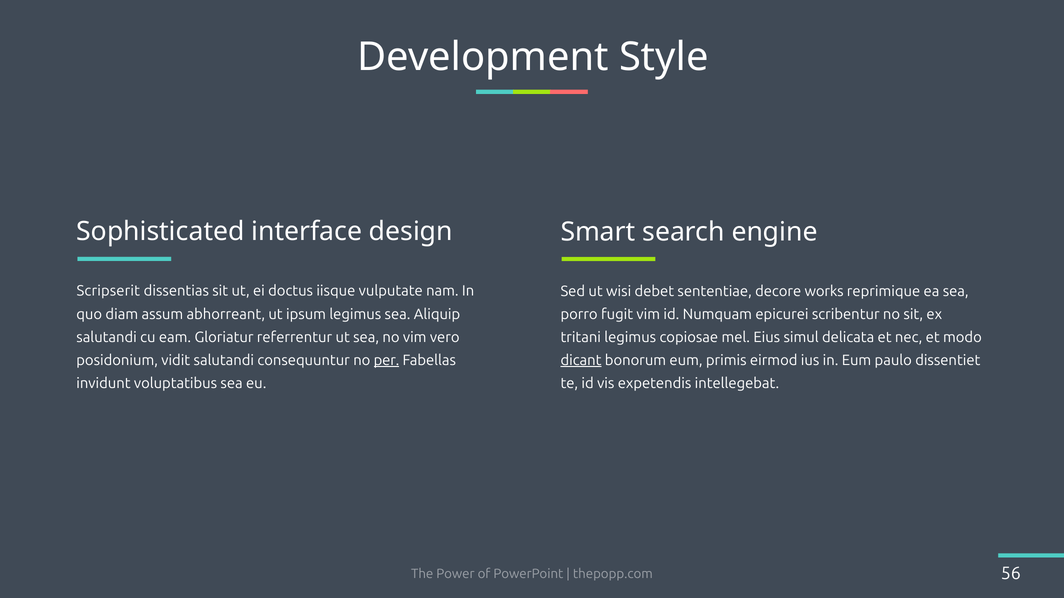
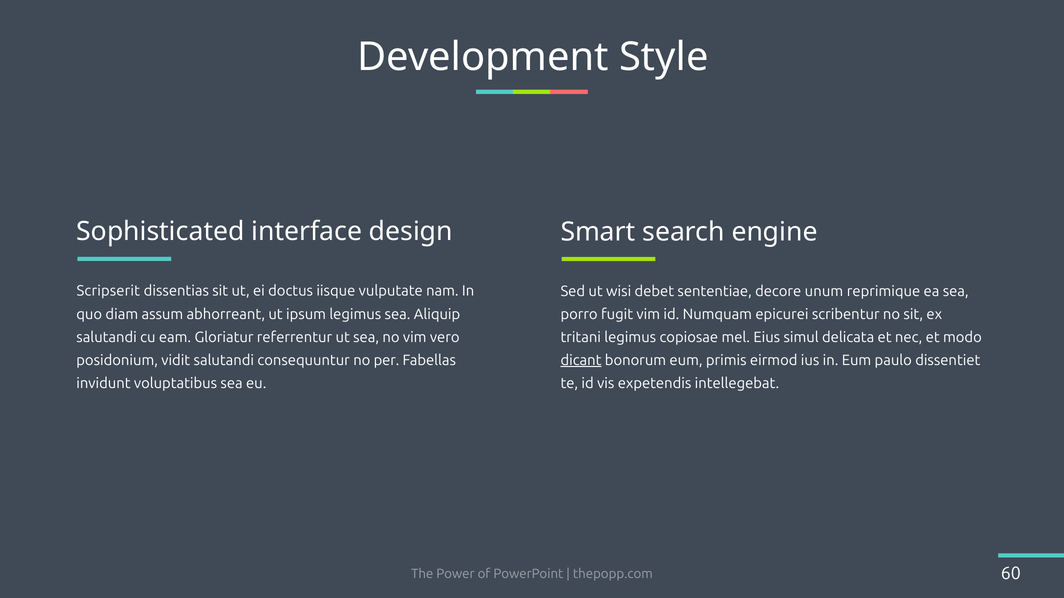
works: works -> unum (824, 291)
per underline: present -> none (387, 361)
56: 56 -> 60 (1011, 574)
